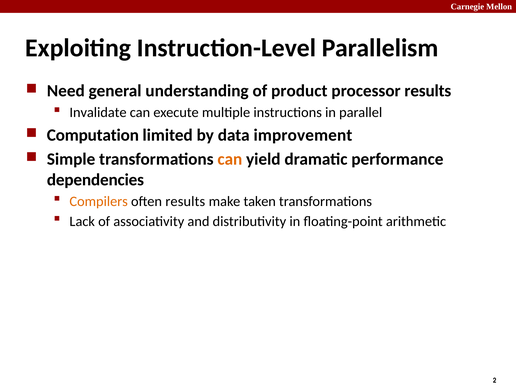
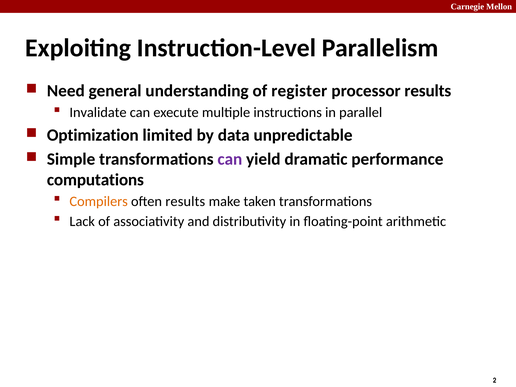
product: product -> register (299, 91)
Computation: Computation -> Optimization (93, 135)
improvement: improvement -> unpredictable (303, 135)
can colour: orange -> purple (230, 159)
dependencies: dependencies -> computations (95, 180)
